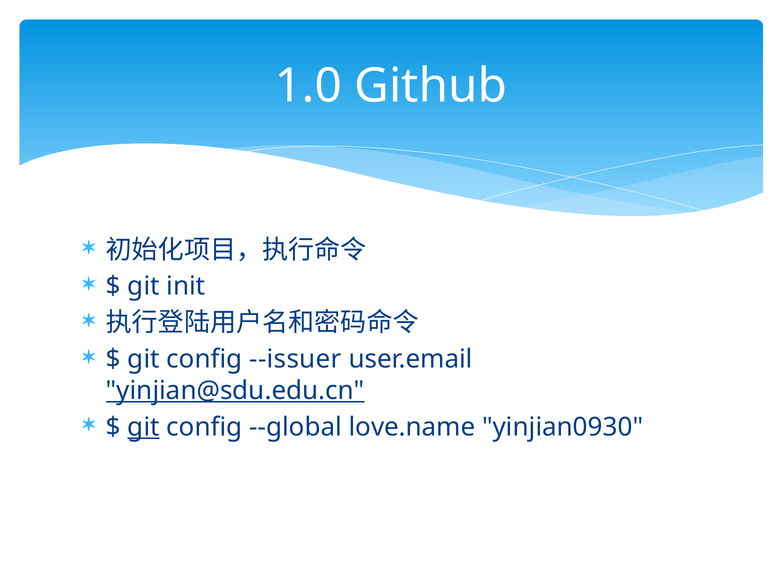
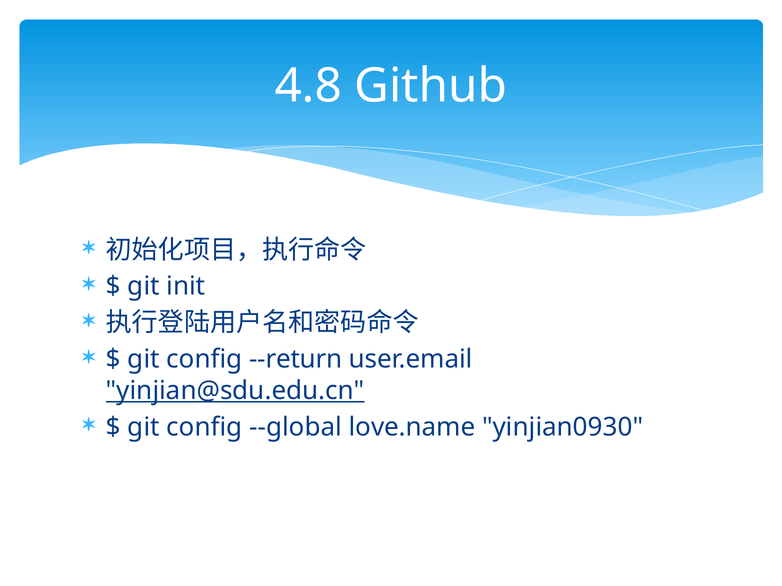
1.0: 1.0 -> 4.8 (308, 86)
--issuer: --issuer -> --return (296, 360)
git underline: present -> none (144, 427)
